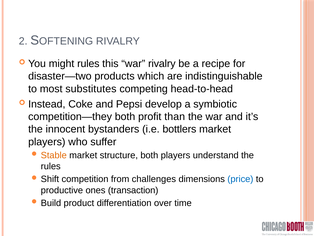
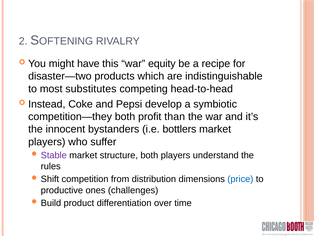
might rules: rules -> have (88, 64)
war rivalry: rivalry -> equity (162, 64)
Stable colour: orange -> purple (54, 155)
challenges: challenges -> distribution (154, 179)
transaction: transaction -> challenges (133, 190)
